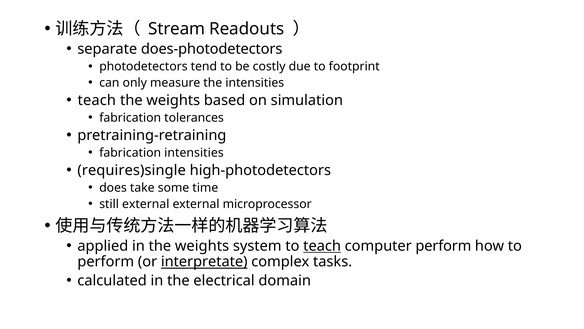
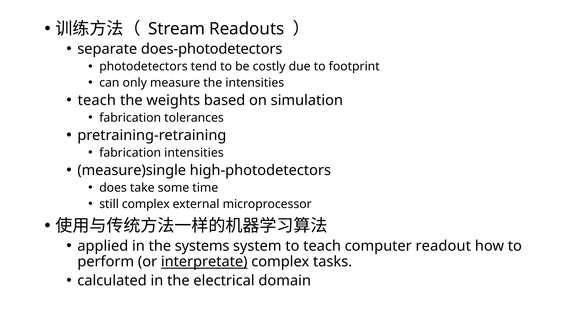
requires)single: requires)single -> measure)single (132, 170)
still external: external -> complex (146, 204)
in the weights: weights -> systems (202, 246)
teach underline: present -> none (322, 246)
computer perform: perform -> readout (443, 246)
